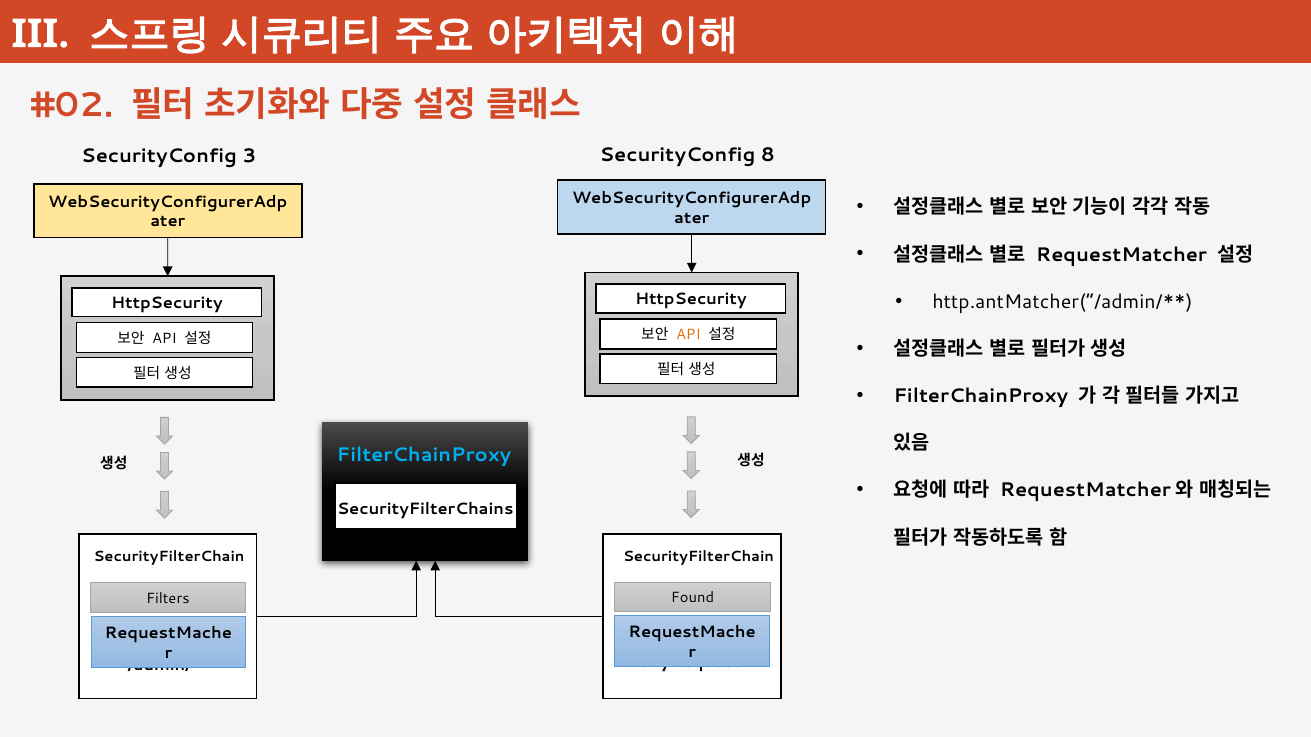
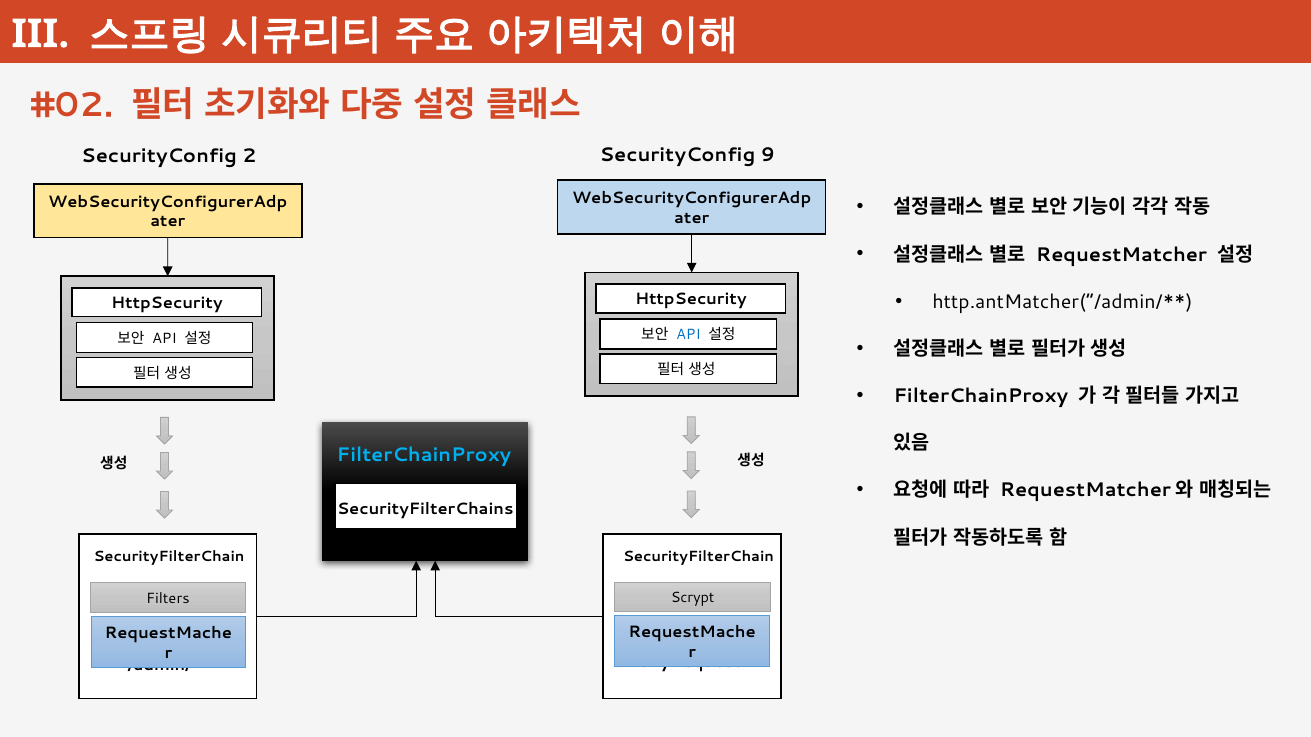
3: 3 -> 2 (249, 156)
8: 8 -> 9 (768, 155)
API colour: orange -> blue (688, 335)
Found: Found -> Scrypt (693, 598)
